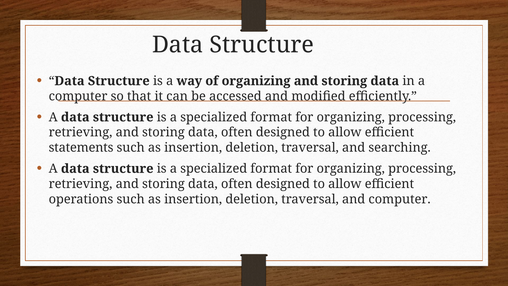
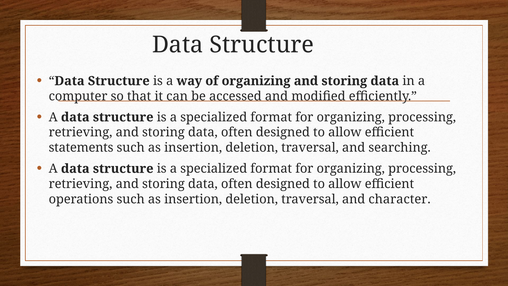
and computer: computer -> character (400, 199)
